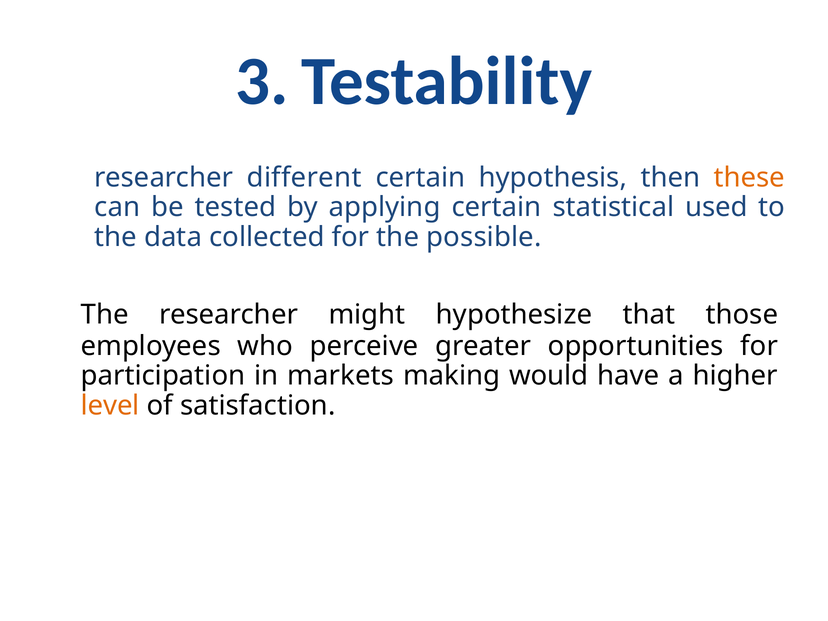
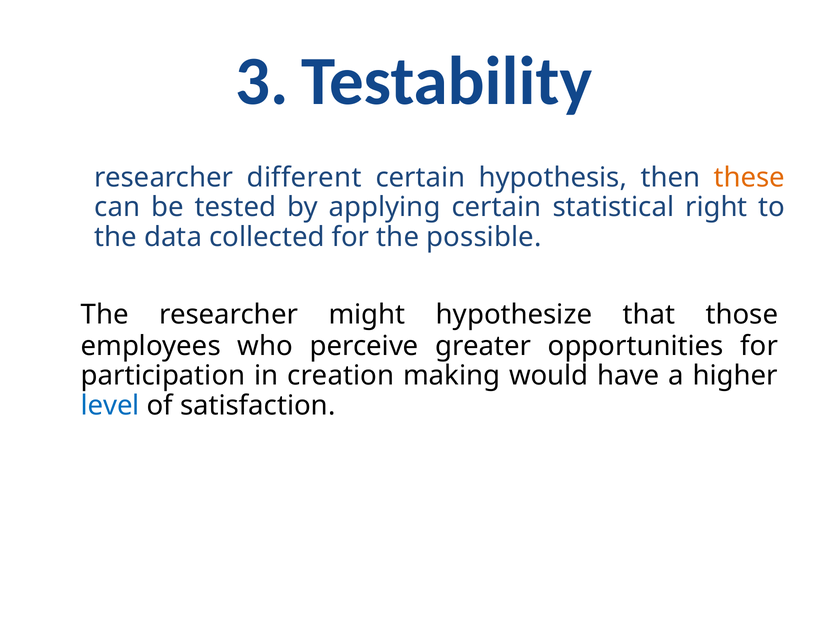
used: used -> right (716, 207)
markets: markets -> creation (341, 376)
level colour: orange -> blue (110, 406)
